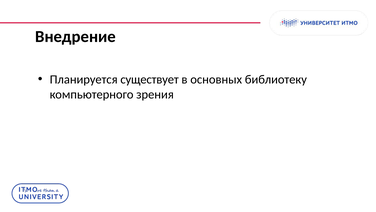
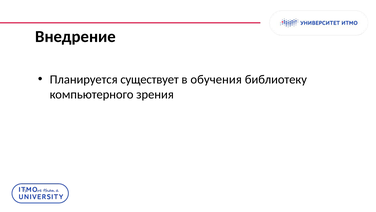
основных: основных -> обучения (216, 79)
